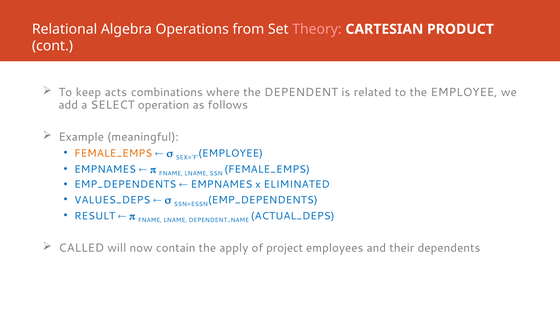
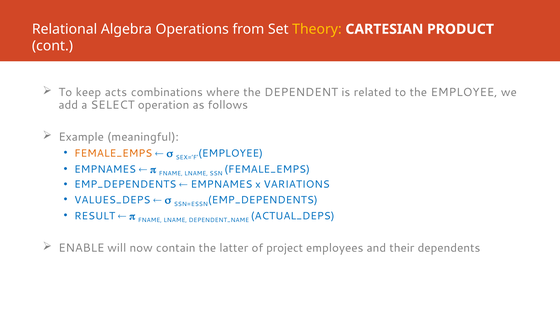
Theory colour: pink -> yellow (317, 29)
ELIMINATED: ELIMINATED -> VARIATIONS (297, 184)
CALLED: CALLED -> ENABLE (81, 248)
apply: apply -> latter (234, 248)
